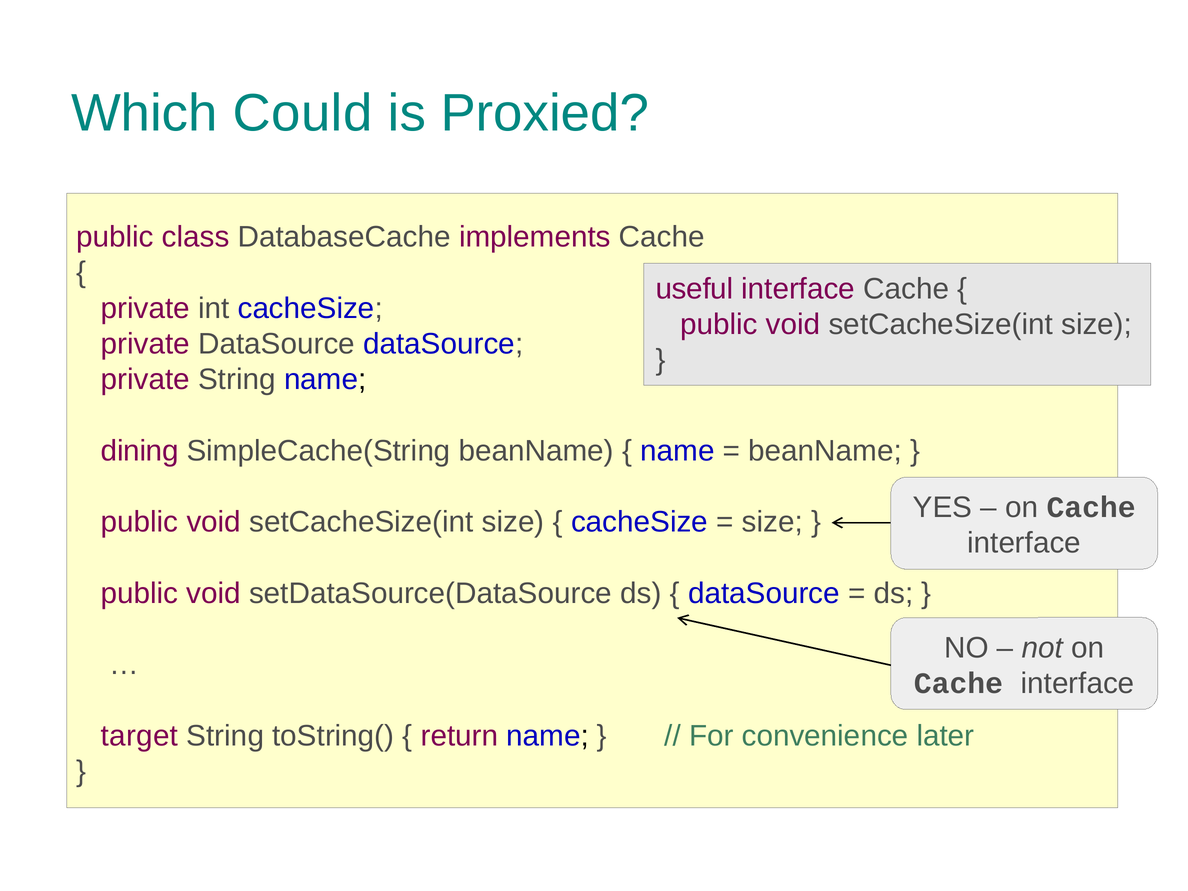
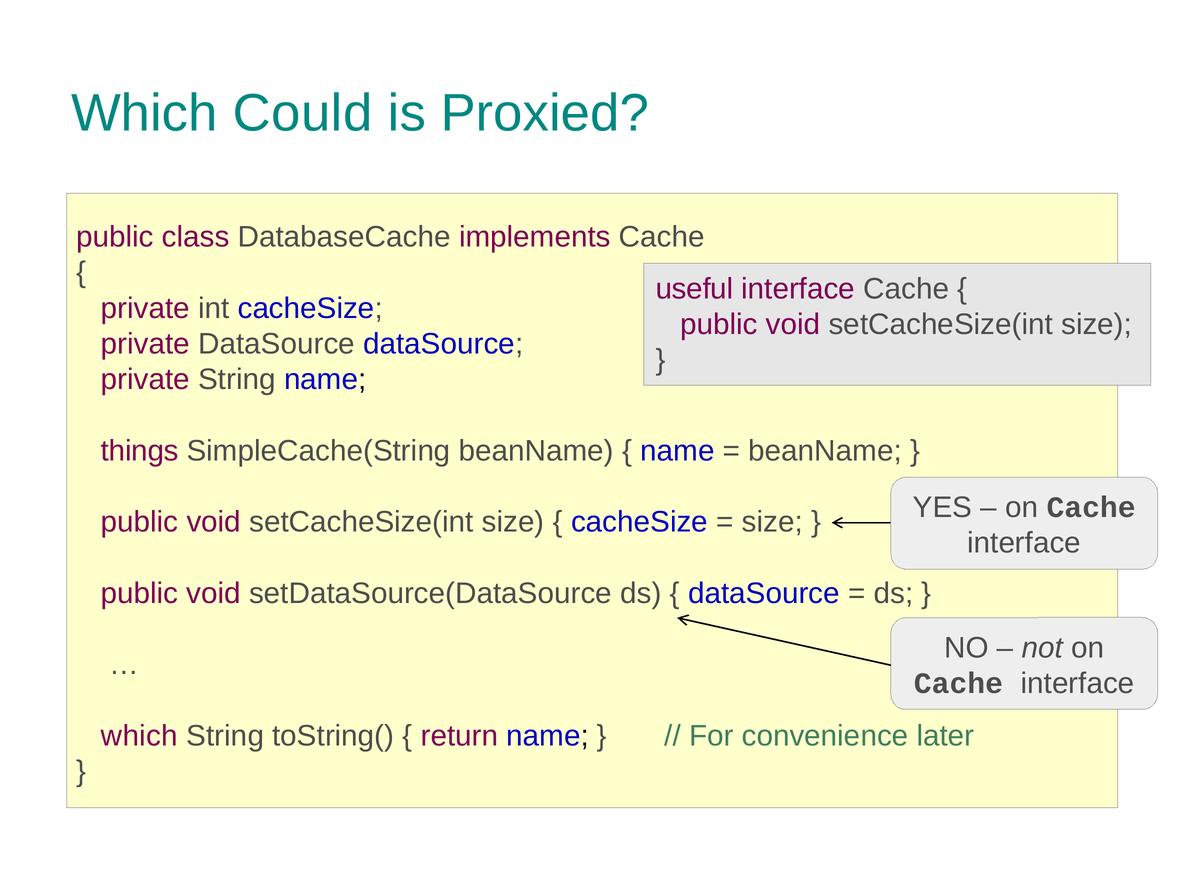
dining: dining -> things (140, 451)
target: target -> which (139, 736)
